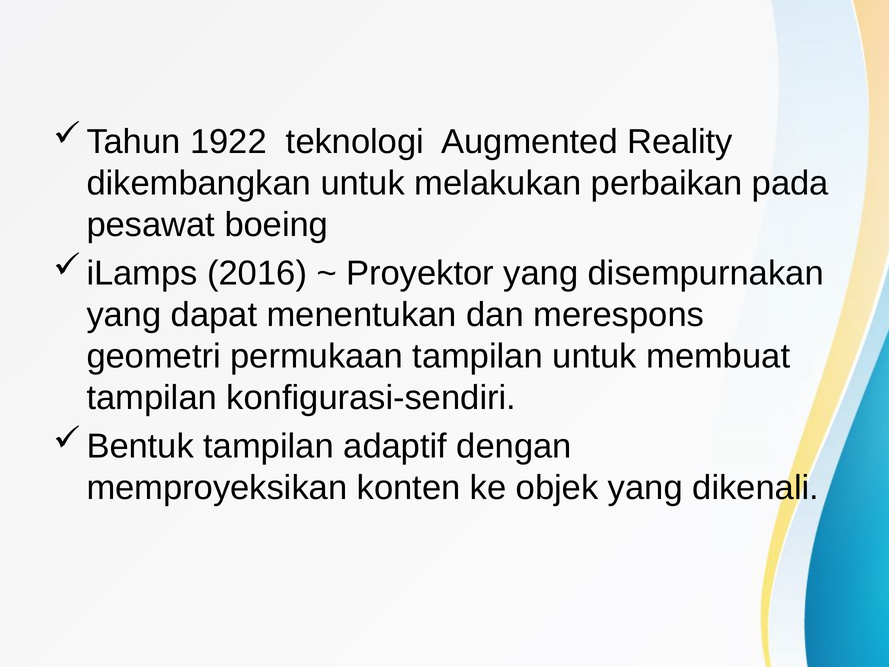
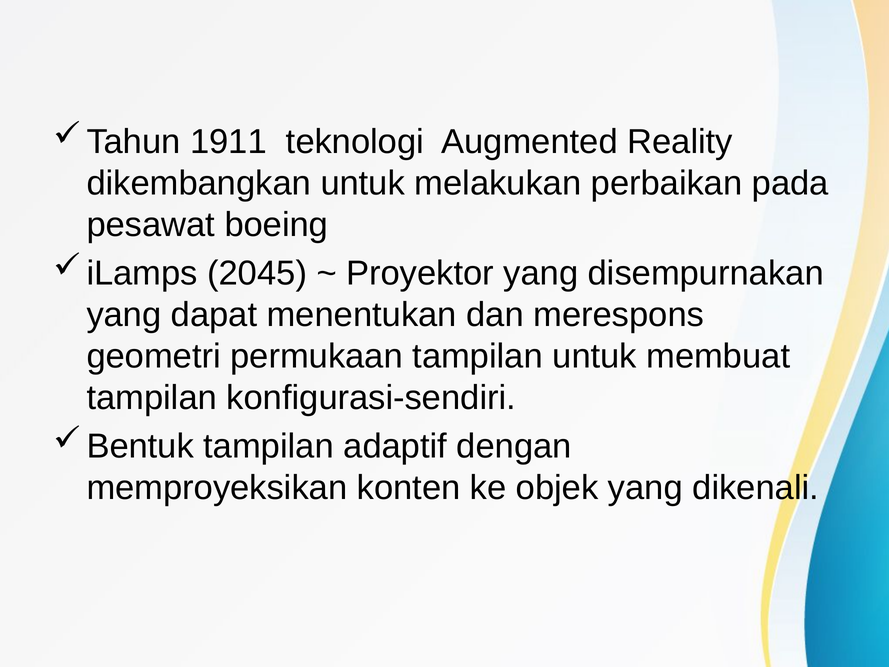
1922: 1922 -> 1911 (228, 142)
2016: 2016 -> 2045 (257, 273)
